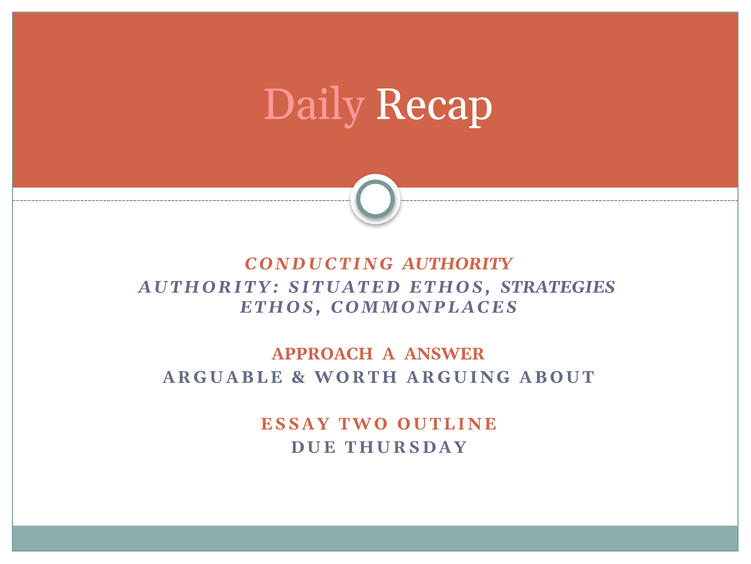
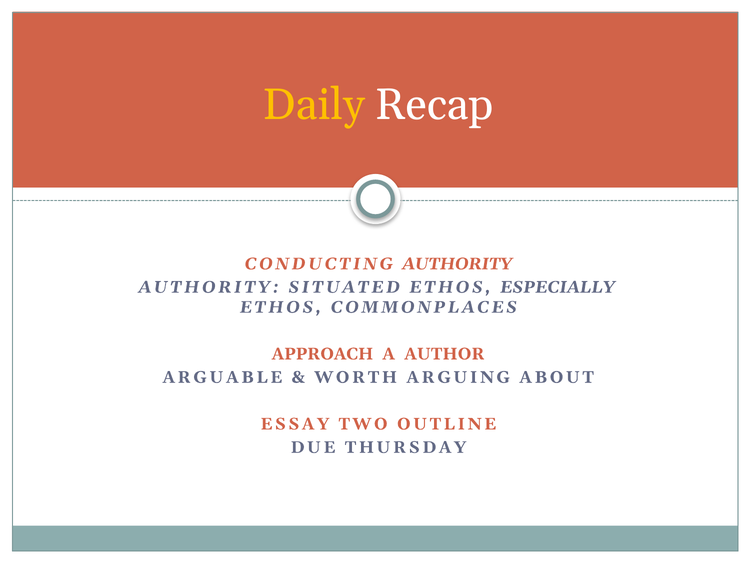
Daily colour: pink -> yellow (314, 105)
STRATEGIES: STRATEGIES -> ESPECIALLY (558, 287)
ANSWER: ANSWER -> AUTHOR (444, 353)
